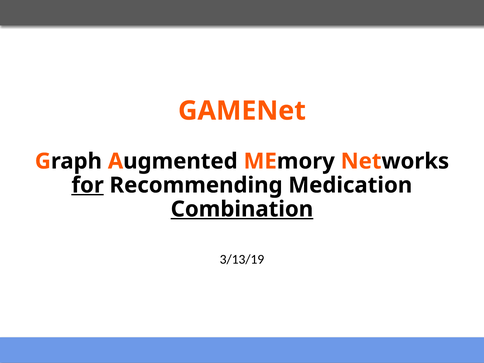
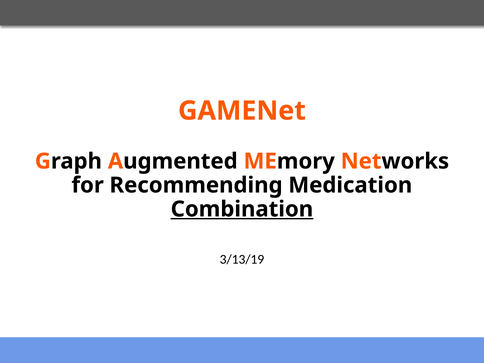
for underline: present -> none (88, 185)
